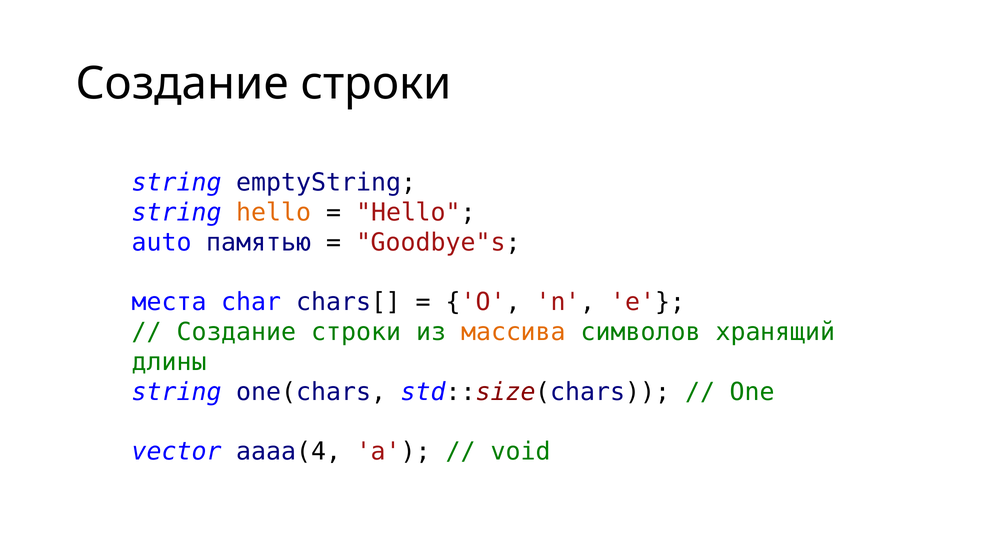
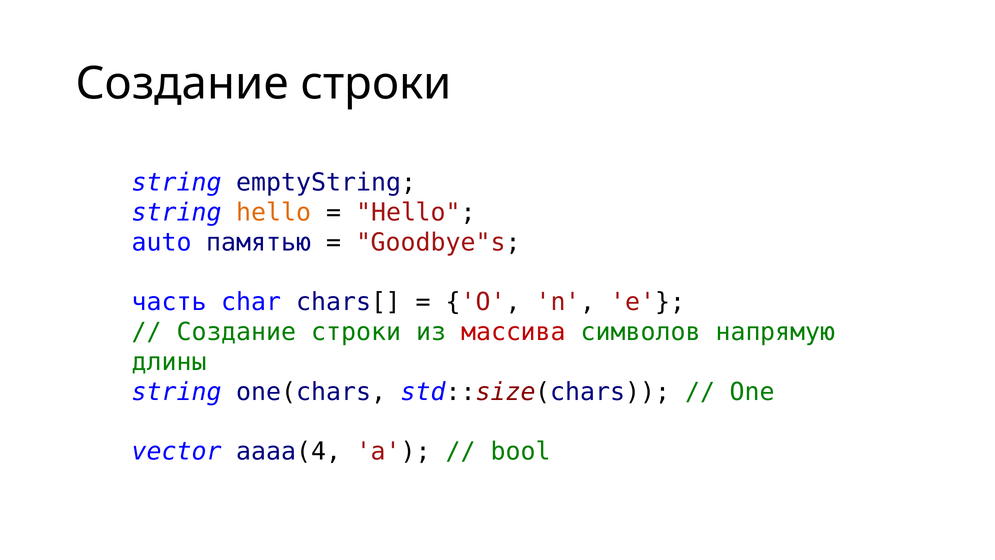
места: места -> часть (169, 302)
массива colour: orange -> red (513, 332)
хранящий: хранящий -> напрямую (775, 332)
void: void -> bool (521, 451)
